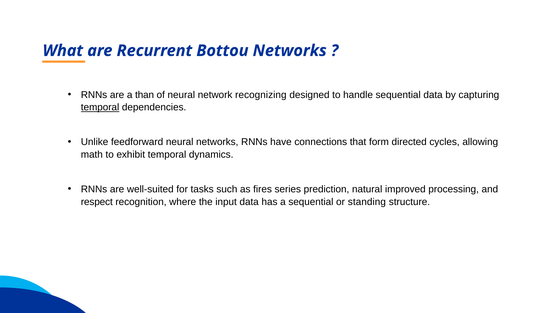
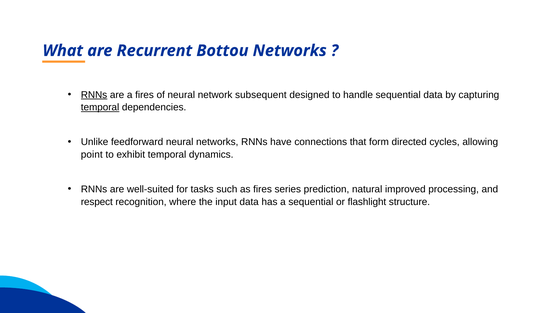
RNNs underline: none -> present (94, 95)
a than: than -> fires (145, 95)
recognizing: recognizing -> subsequent (261, 95)
math: math -> point (92, 155)
standing: standing -> flashlight (367, 202)
